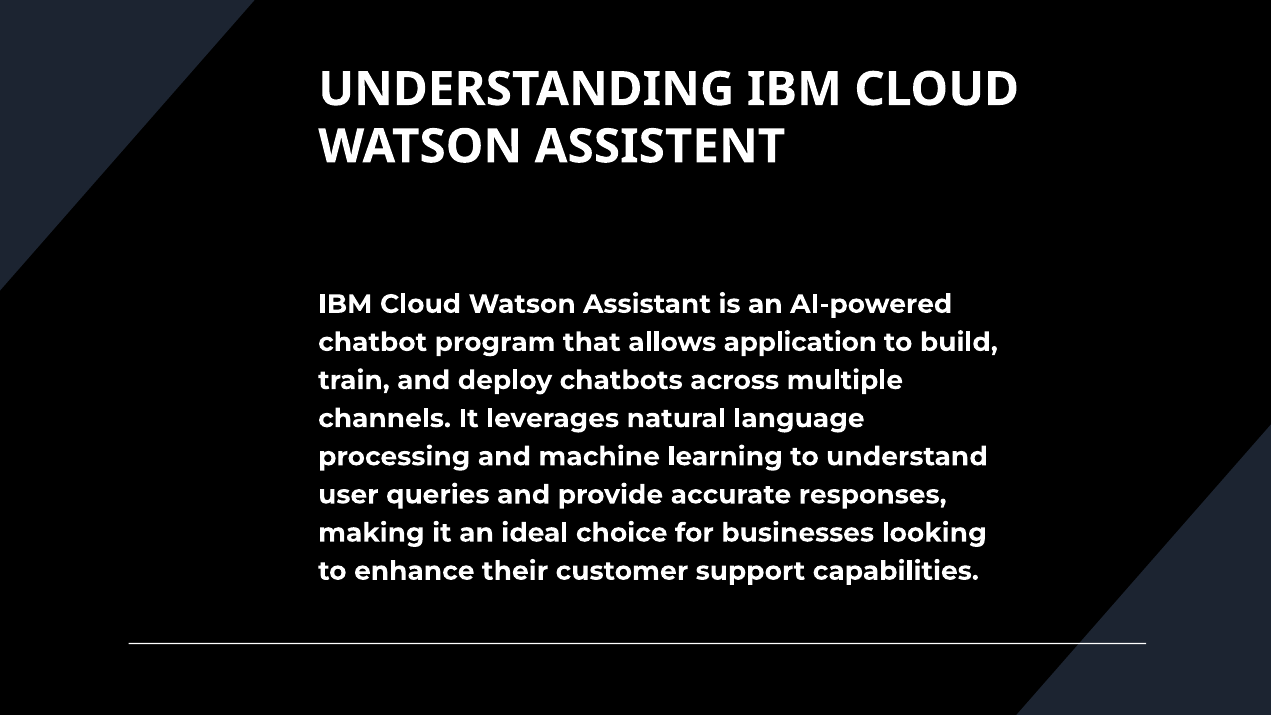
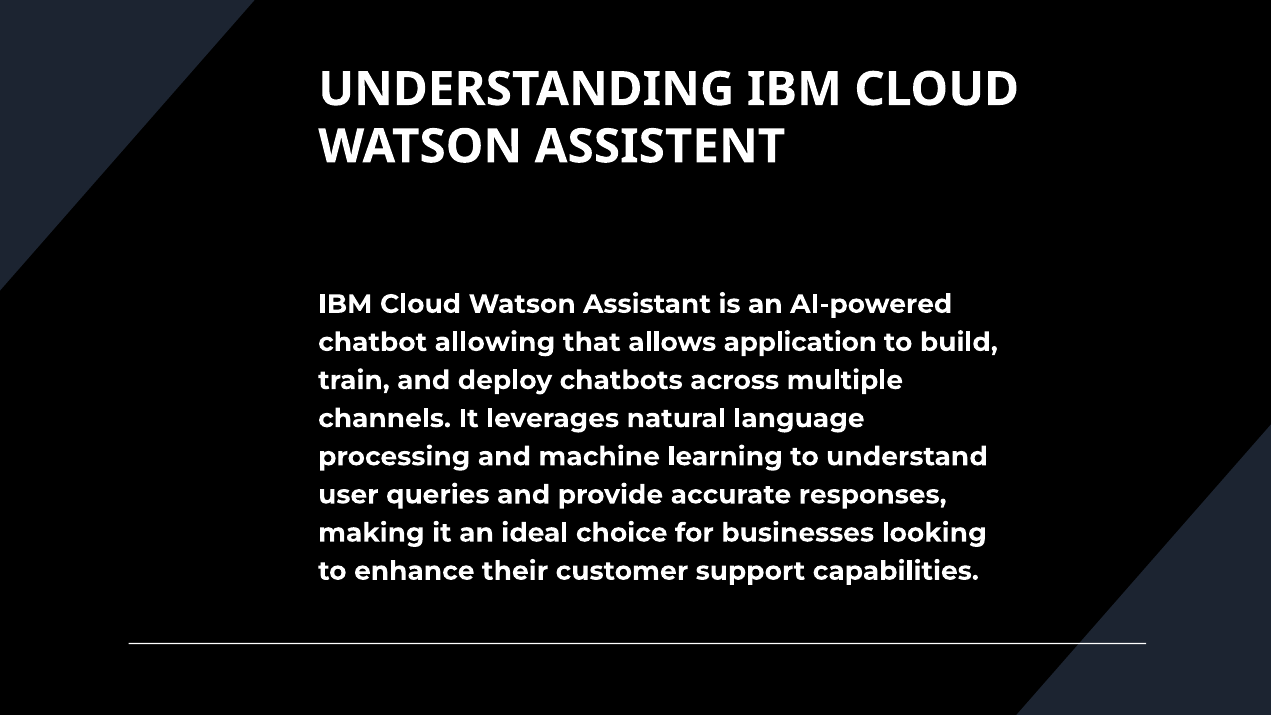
program: program -> allowing (495, 342)
